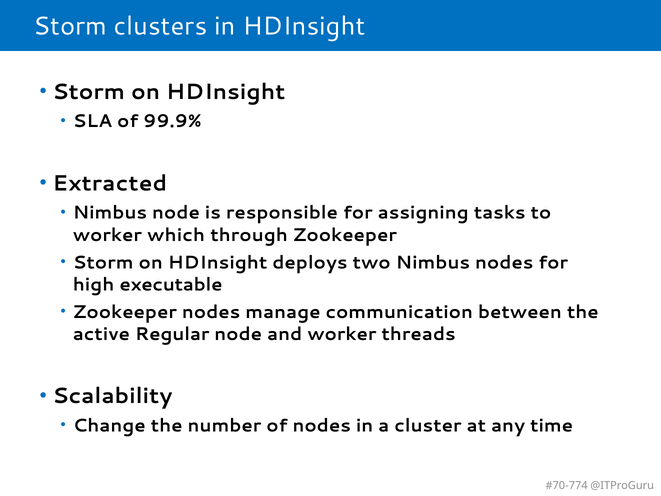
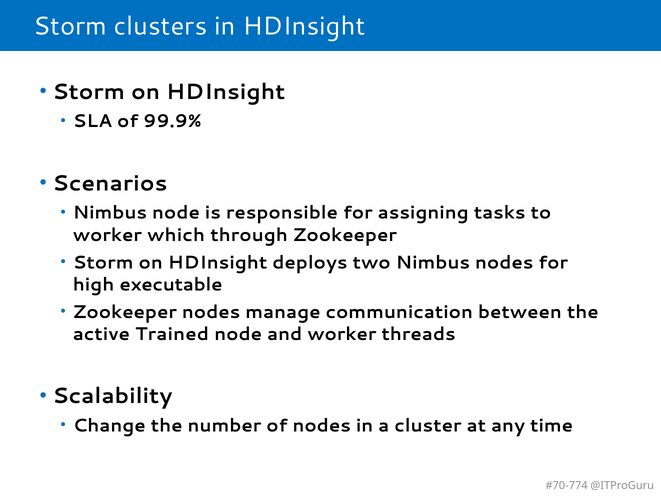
Extracted: Extracted -> Scenarios (110, 183)
Regular: Regular -> Trained (172, 334)
